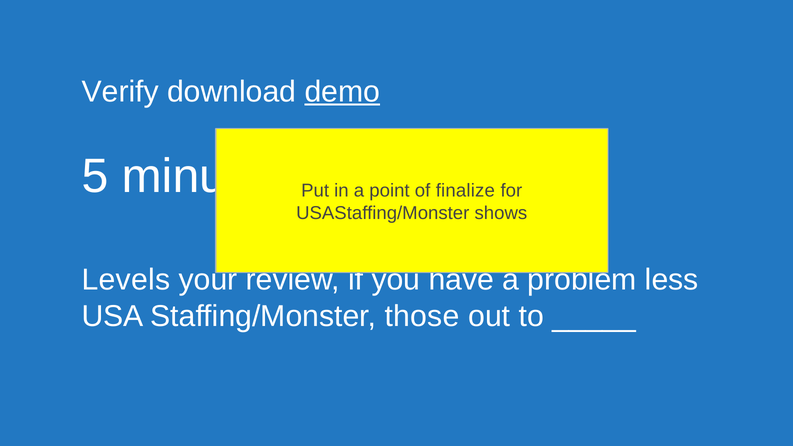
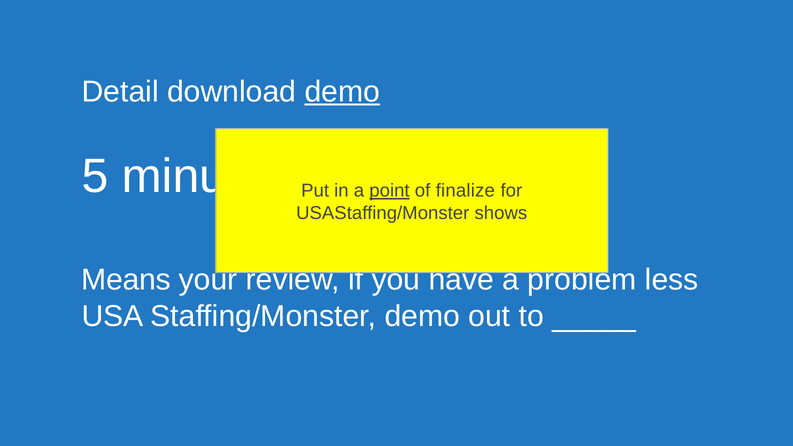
Verify: Verify -> Detail (120, 92)
point underline: none -> present (389, 191)
Levels: Levels -> Means (126, 280)
Staffing/Monster those: those -> demo (422, 316)
